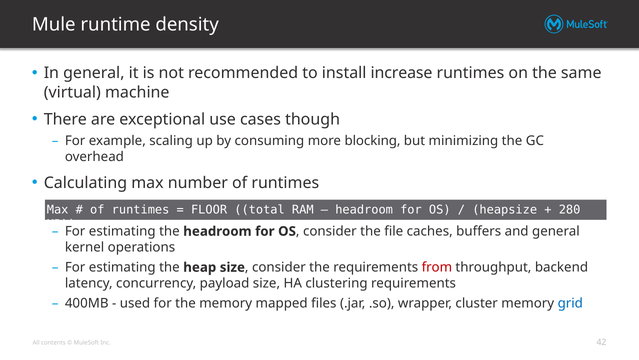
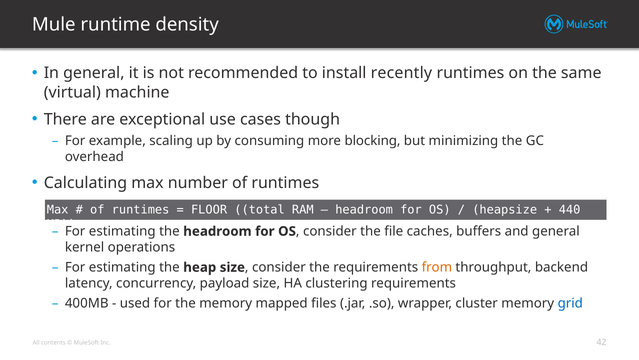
increase: increase -> recently (401, 73)
280: 280 -> 440 (570, 209)
from colour: red -> orange (437, 267)
